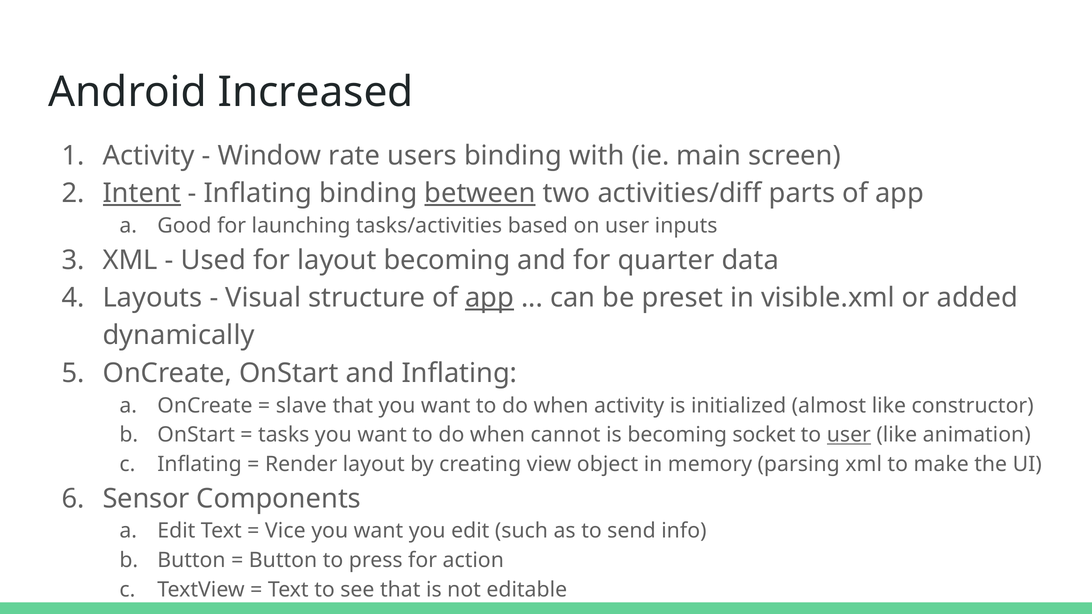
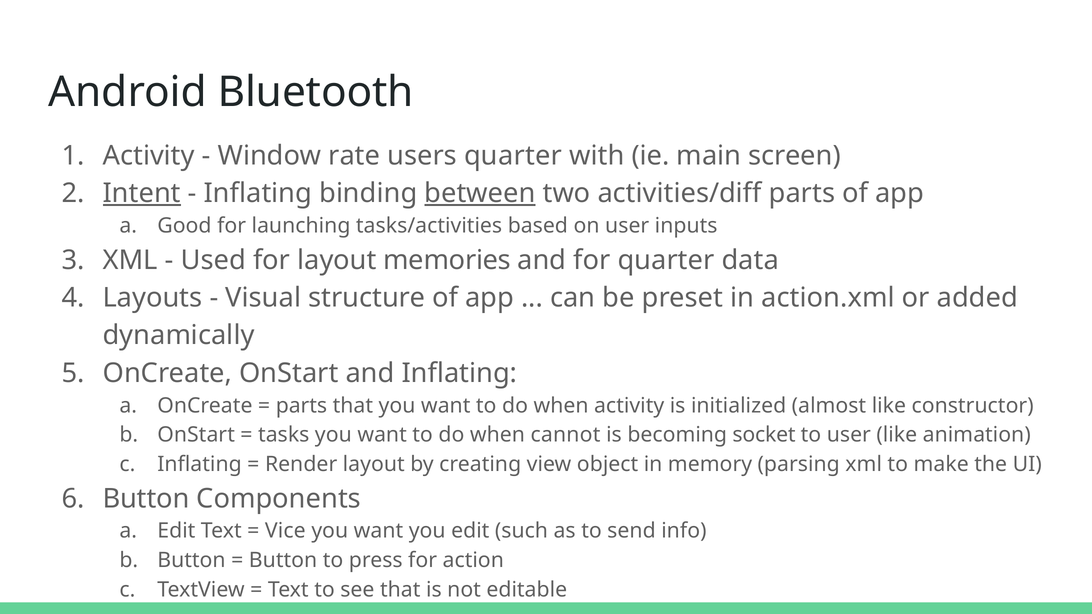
Increased: Increased -> Bluetooth (316, 93)
users binding: binding -> quarter (513, 156)
layout becoming: becoming -> memories (447, 260)
app underline: present -> none (490, 298)
visible.xml: visible.xml -> action.xml (828, 298)
slave: slave -> parts (301, 406)
user underline: present -> none (849, 435)
Sensor: Sensor -> Button (146, 499)
